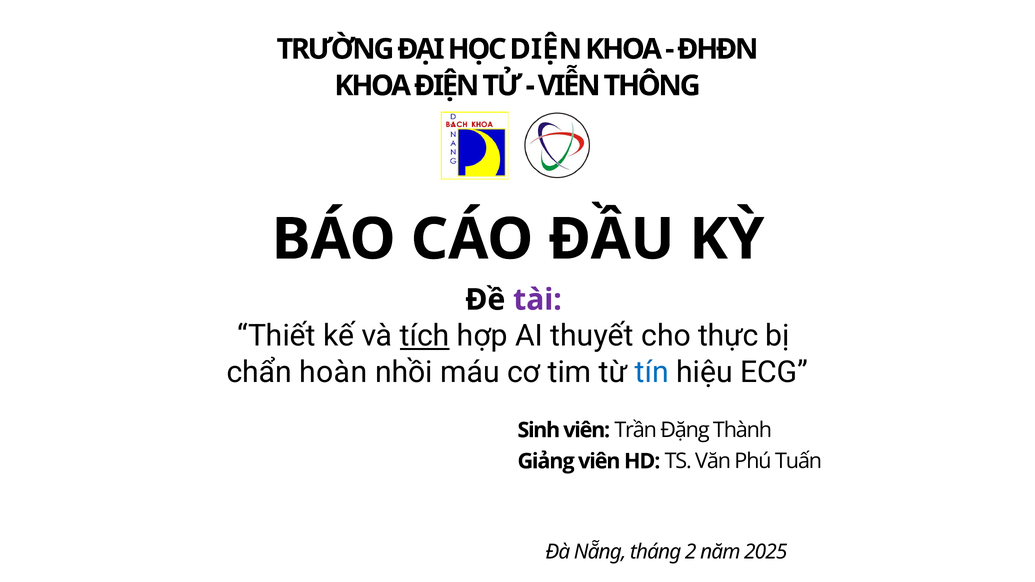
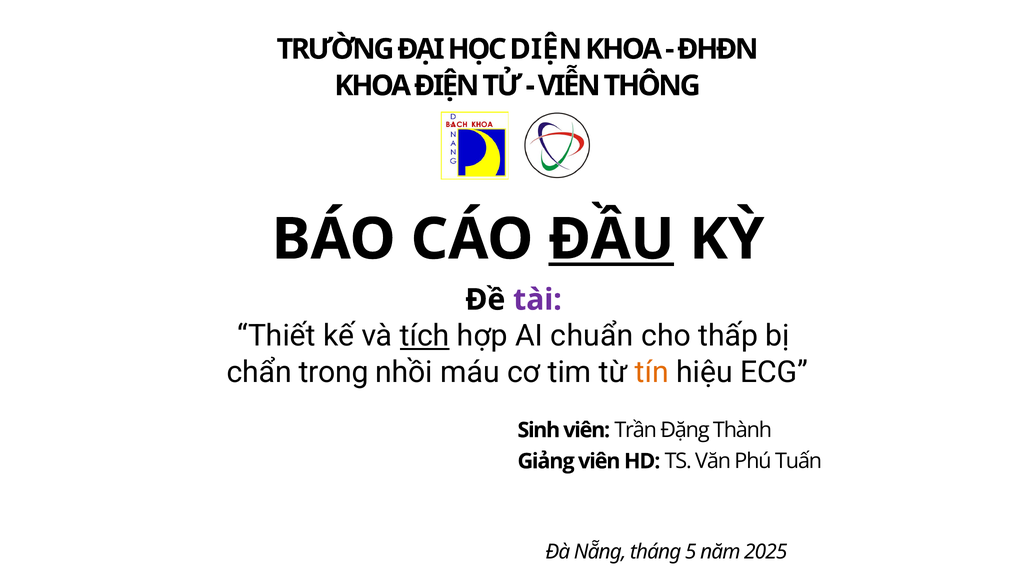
ĐẦU underline: none -> present (611, 239)
thuyết: thuyết -> chuẩn (592, 336)
thực: thực -> thấp (728, 336)
hoàn: hoàn -> trong (334, 372)
tín colour: blue -> orange (652, 372)
2: 2 -> 5 (691, 552)
